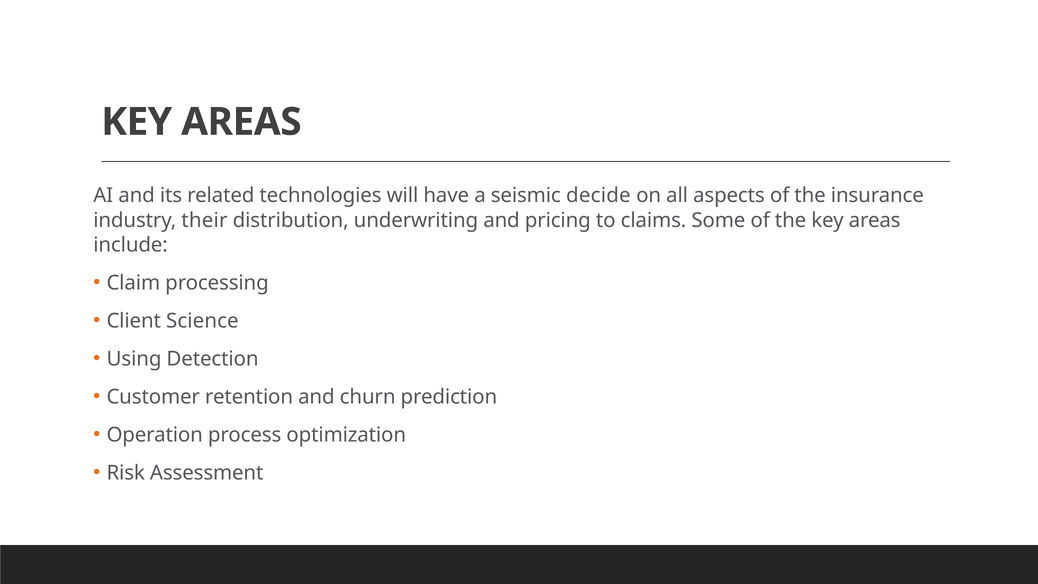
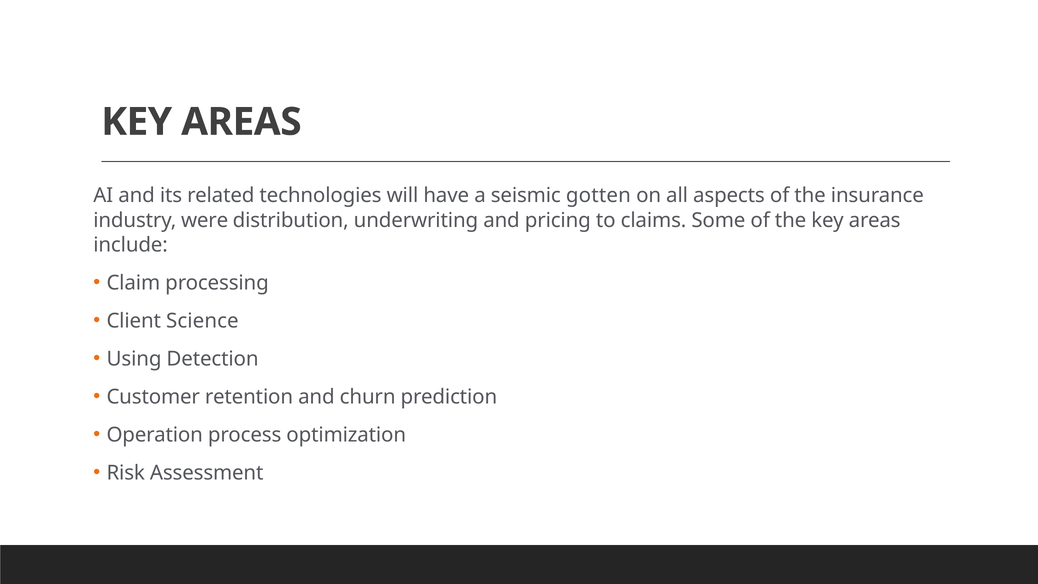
decide: decide -> gotten (598, 196)
their: their -> were (205, 220)
